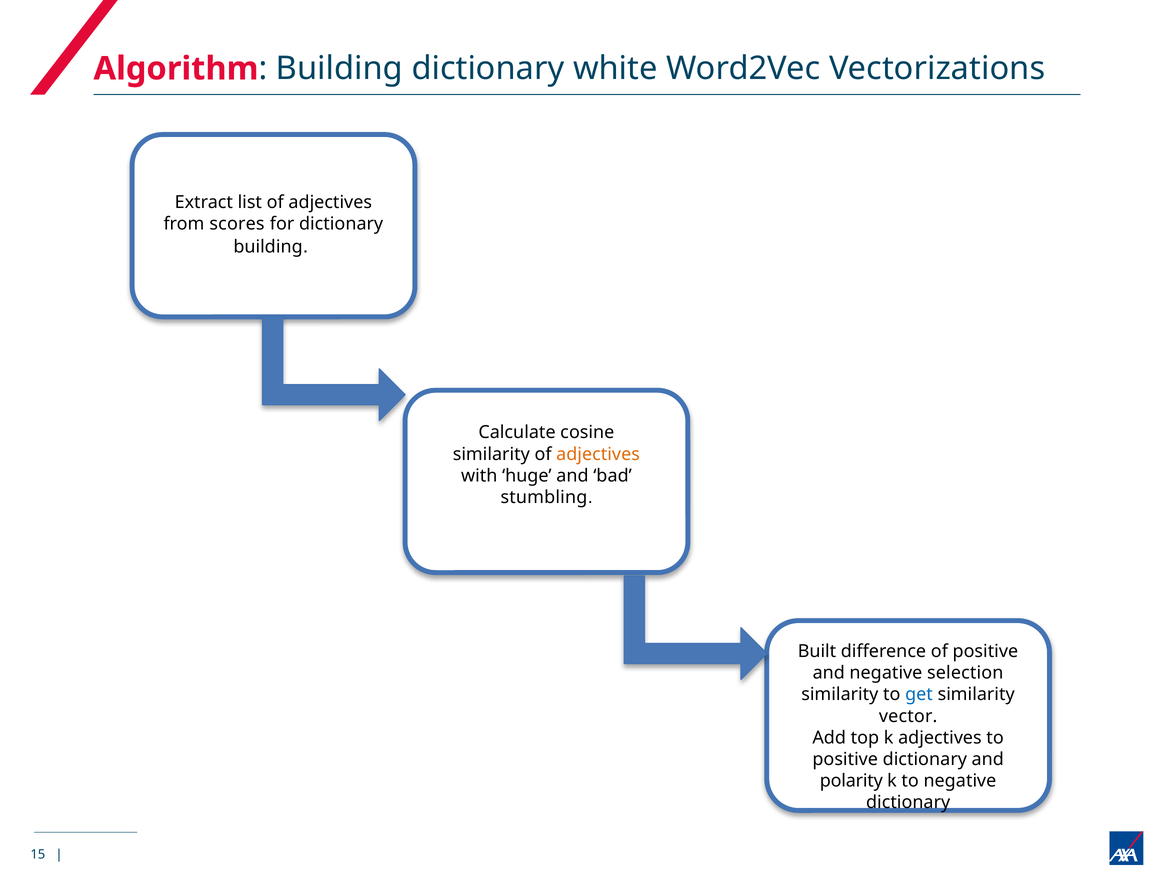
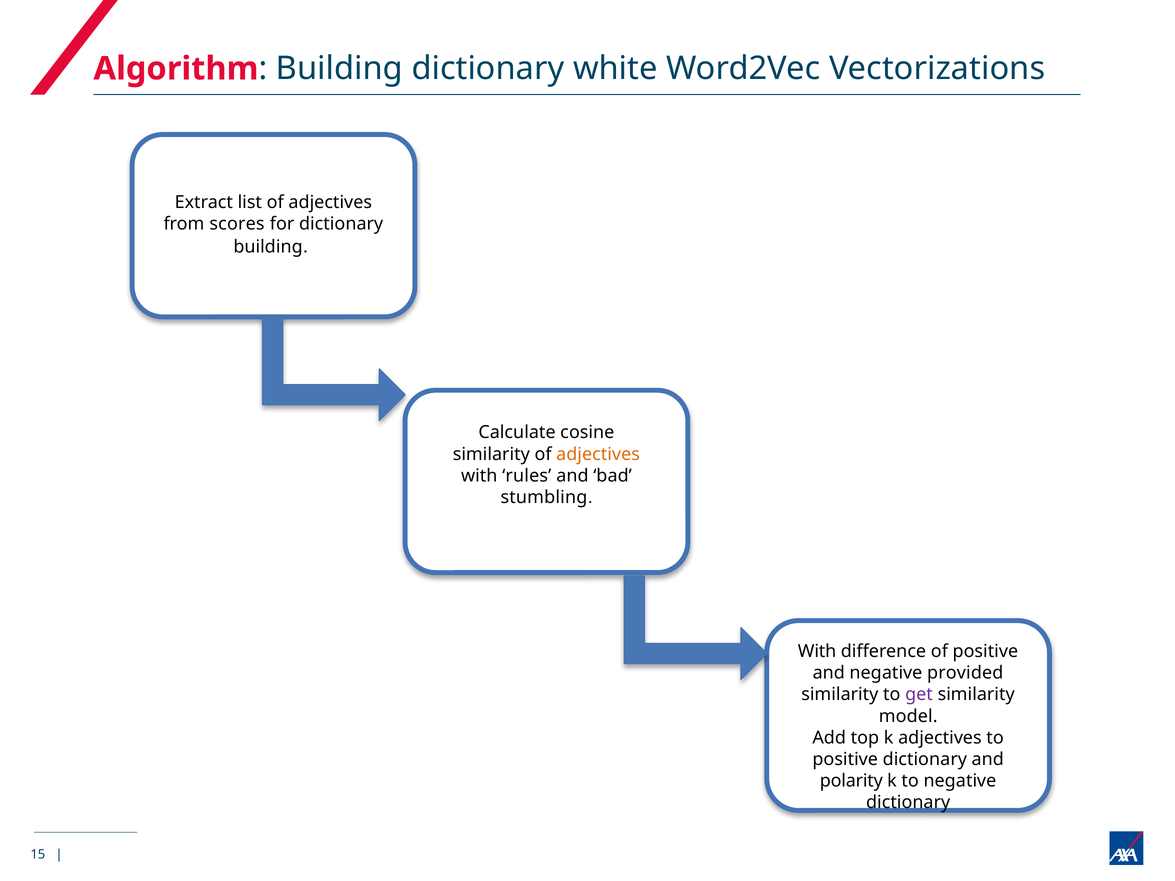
huge: huge -> rules (527, 476)
Built: Built -> With (817, 652)
selection: selection -> provided (965, 673)
get colour: blue -> purple (919, 695)
vector: vector -> model (908, 716)
